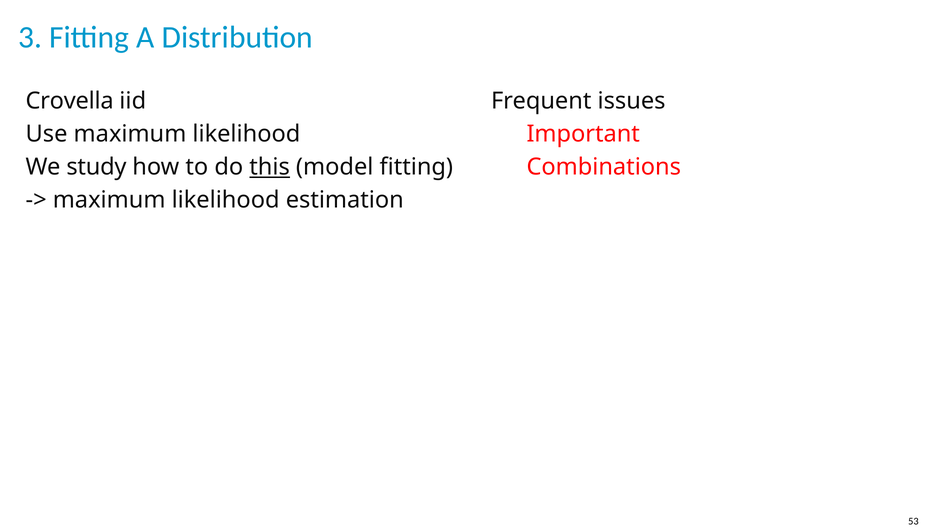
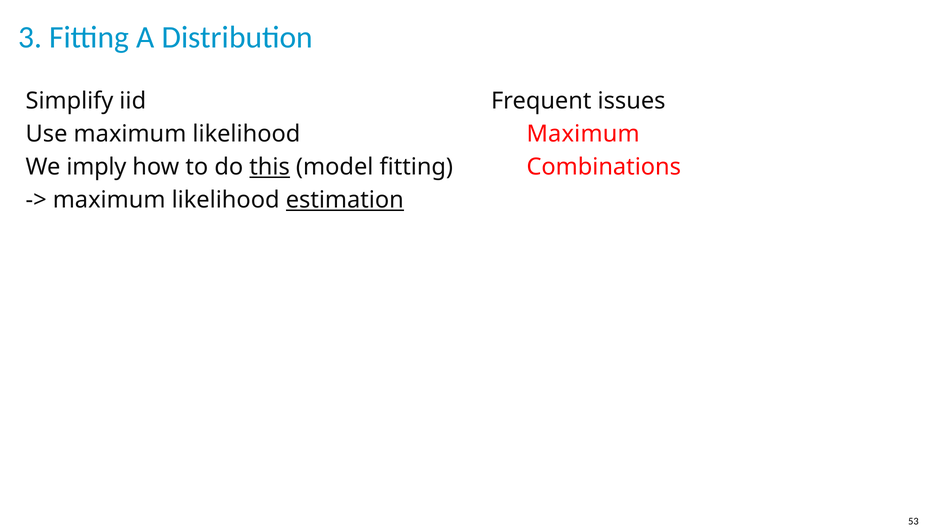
Crovella: Crovella -> Simplify (69, 101)
Important: Important -> Maximum (583, 134)
study: study -> imply (96, 167)
estimation underline: none -> present (345, 200)
